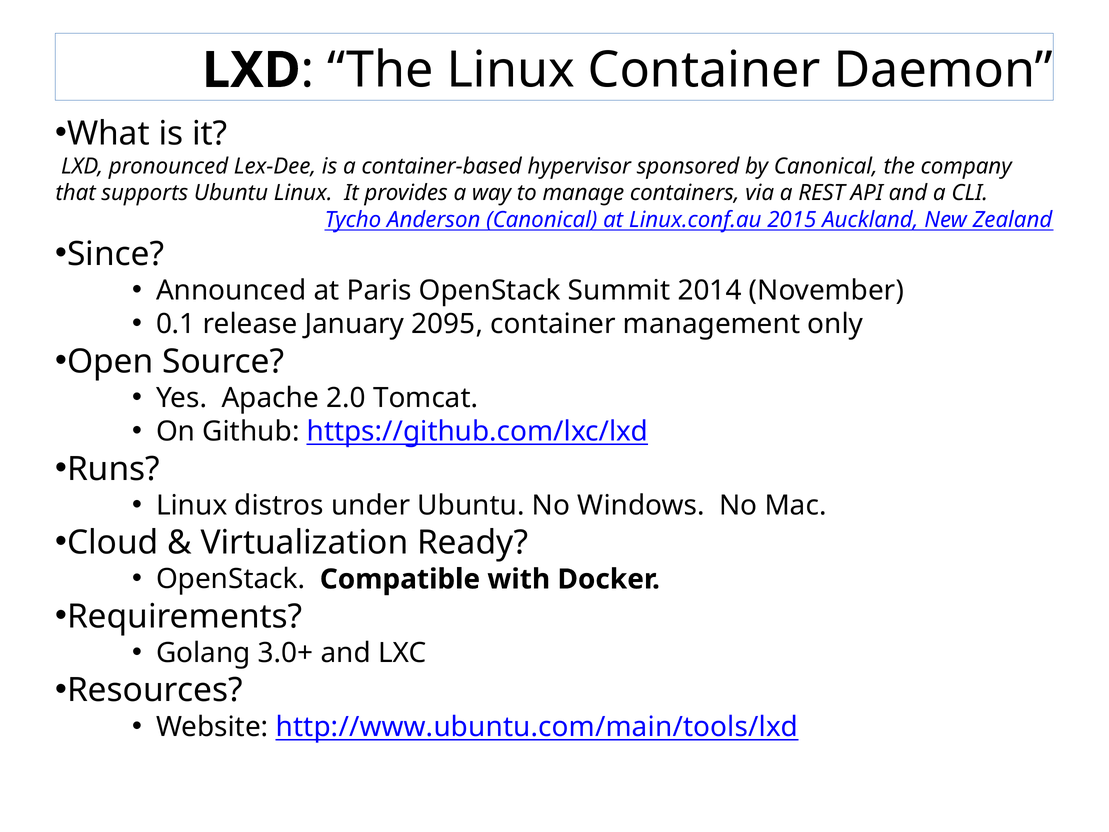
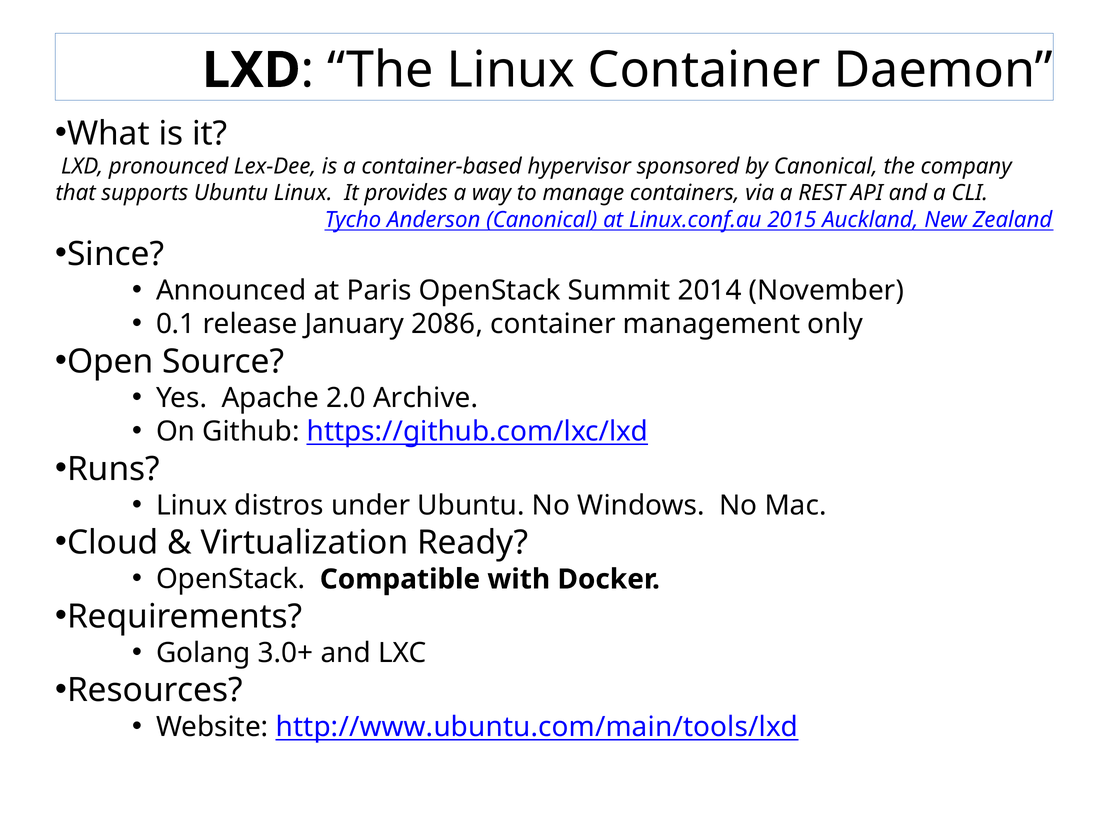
2095: 2095 -> 2086 (447, 324)
Tomcat: Tomcat -> Archive (426, 398)
